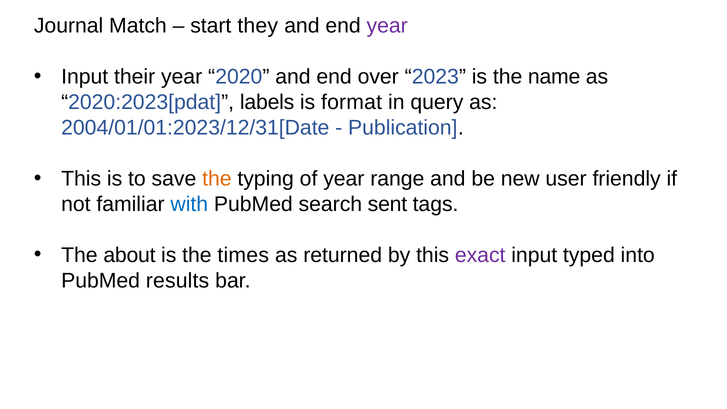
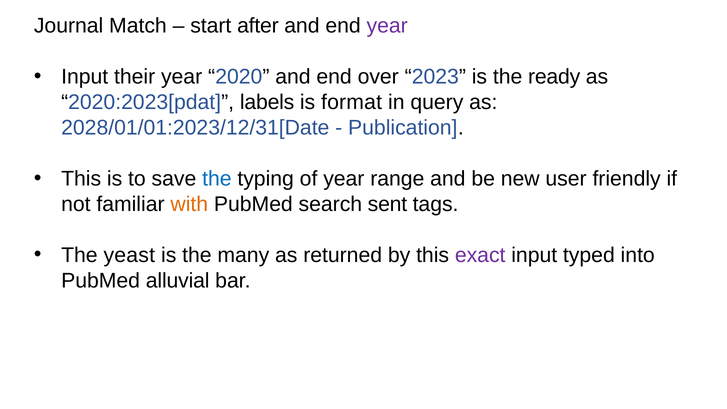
they: they -> after (258, 26)
name: name -> ready (554, 77)
2004/01/01:2023/12/31[Date: 2004/01/01:2023/12/31[Date -> 2028/01/01:2023/12/31[Date (195, 128)
the colour: orange -> blue (217, 179)
with colour: blue -> orange (189, 204)
about: about -> yeast (129, 255)
times: times -> many (243, 255)
results: results -> alluvial (178, 280)
